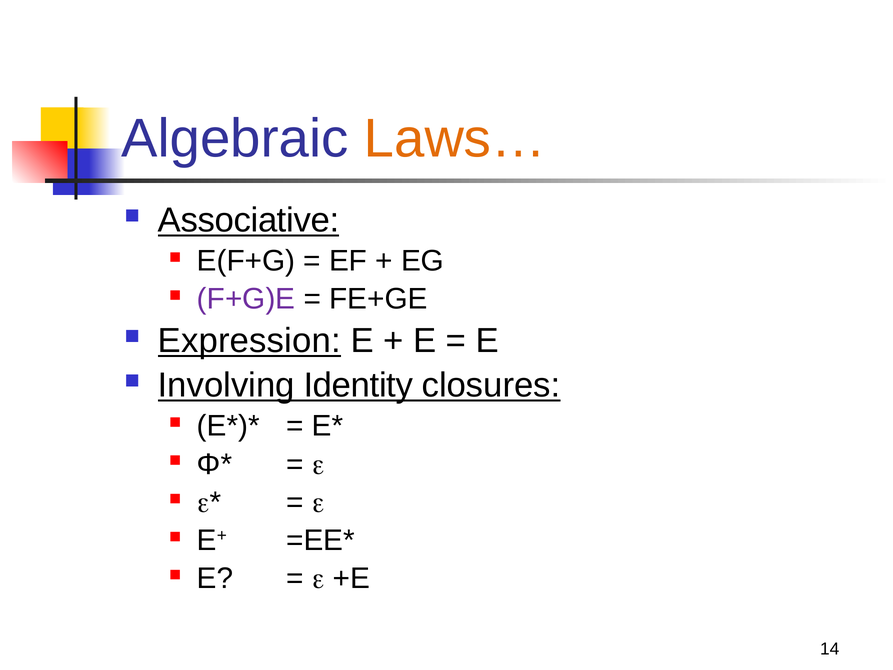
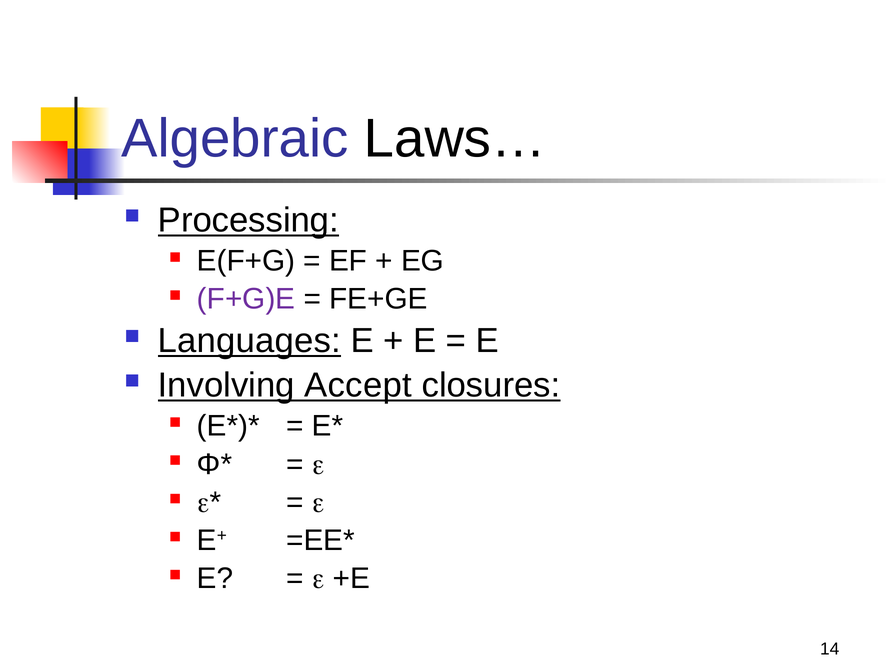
Laws… colour: orange -> black (455, 139)
Associative: Associative -> Processing (248, 220)
Expression: Expression -> Languages (249, 341)
Identity: Identity -> Accept (358, 385)
